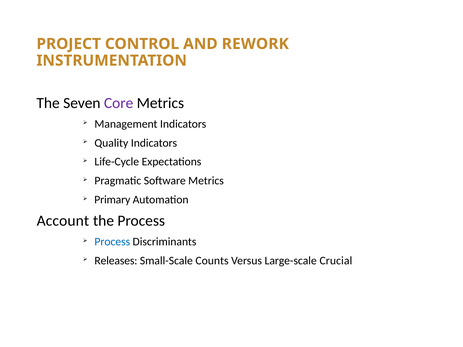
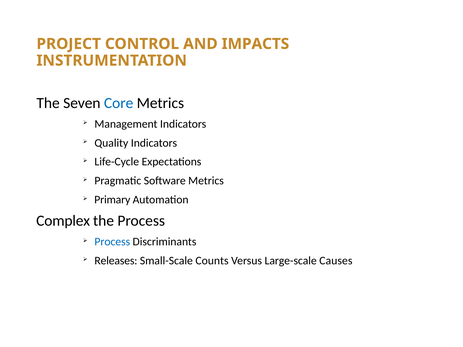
REWORK: REWORK -> IMPACTS (255, 44)
Core colour: purple -> blue (119, 103)
Account: Account -> Complex (63, 221)
Crucial: Crucial -> Causes (336, 261)
